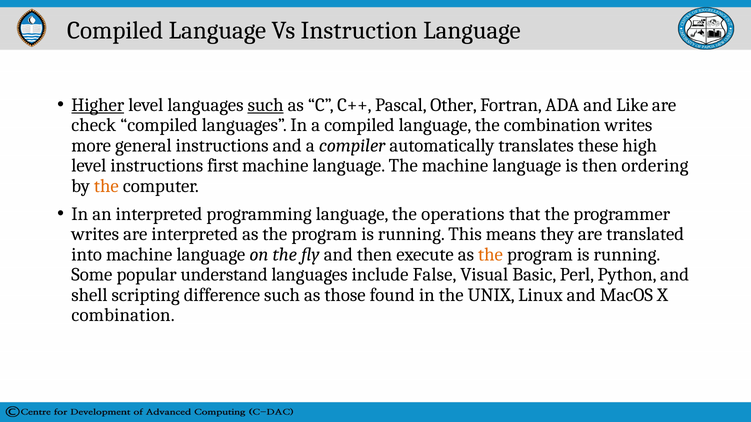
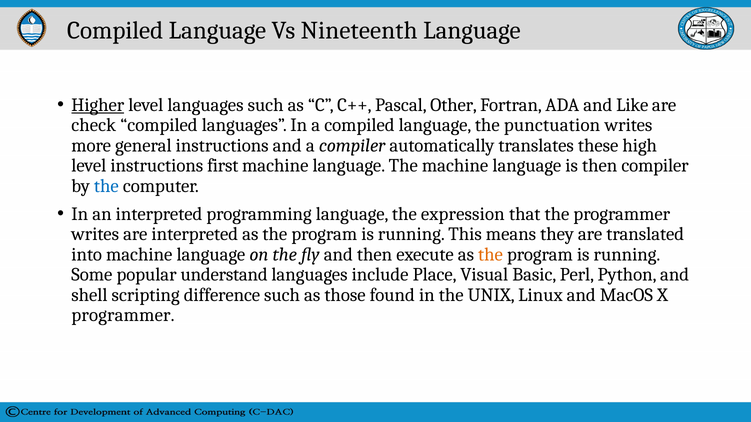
Instruction: Instruction -> Nineteenth (359, 31)
such underline: present -> none (266, 105)
the combination: combination -> punctuation (552, 125)
then ordering: ordering -> compiler (655, 166)
the colour: orange -> blue (106, 186)
operations: operations -> expression (463, 214)
False: False -> Place (435, 275)
combination: combination -> programmer (123, 316)
